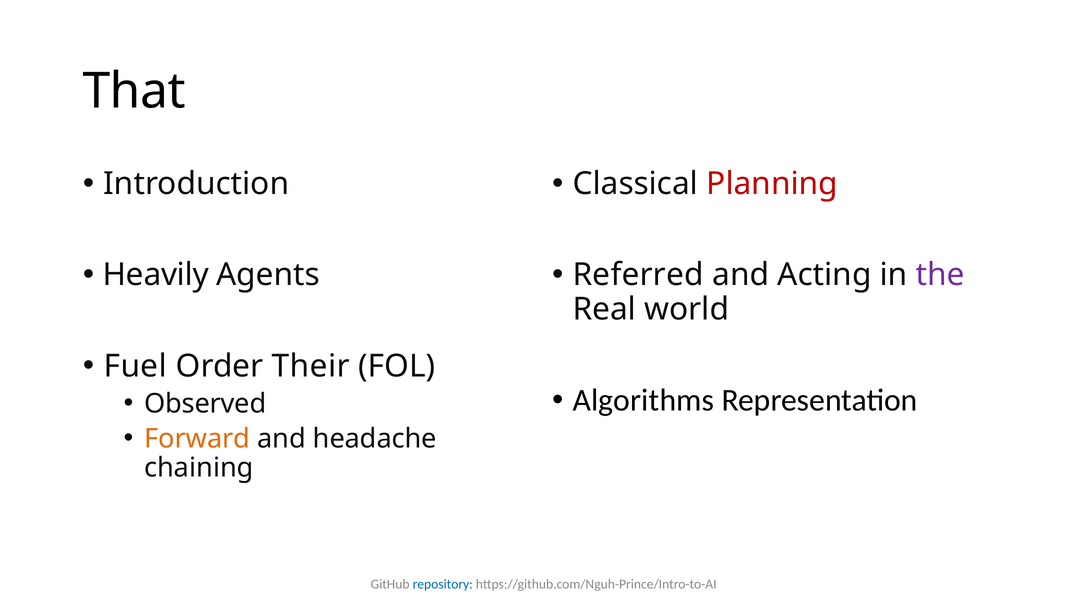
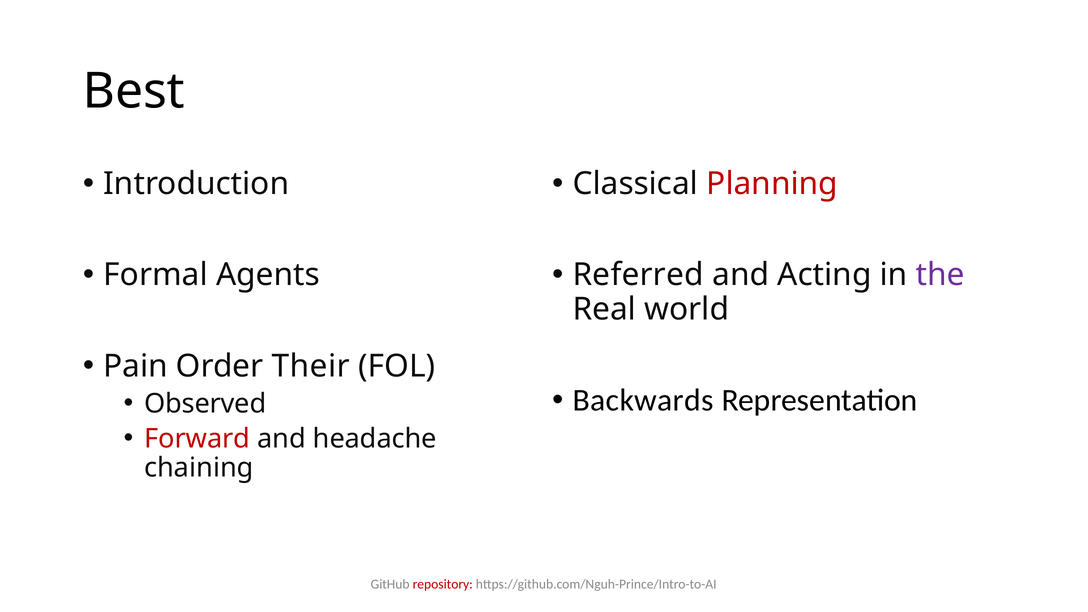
That: That -> Best (134, 91)
Heavily: Heavily -> Formal (156, 275)
Fuel: Fuel -> Pain (136, 366)
Algorithms: Algorithms -> Backwards (643, 400)
Forward colour: orange -> red (197, 439)
repository colour: blue -> red (443, 584)
